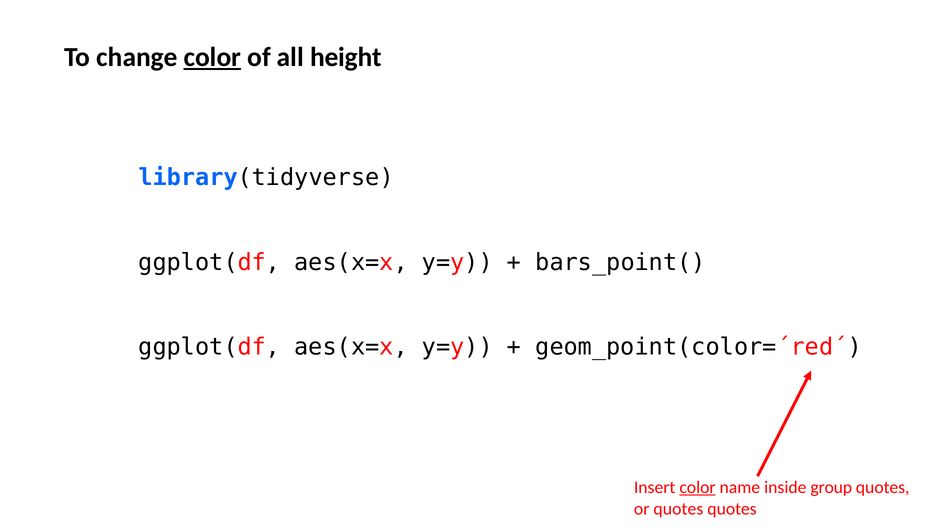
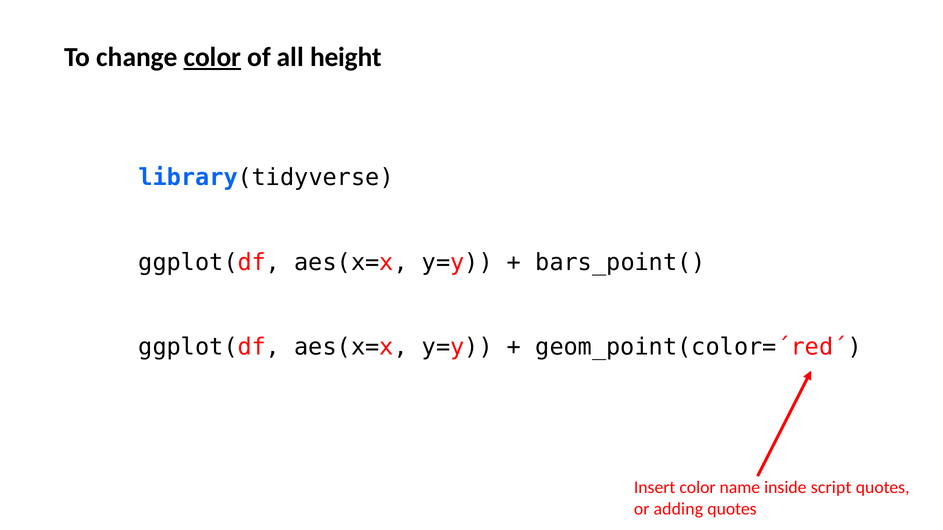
color underline: present -> none (698, 488)
group: group -> script (831, 488)
or quotes: quotes -> adding (678, 509)
